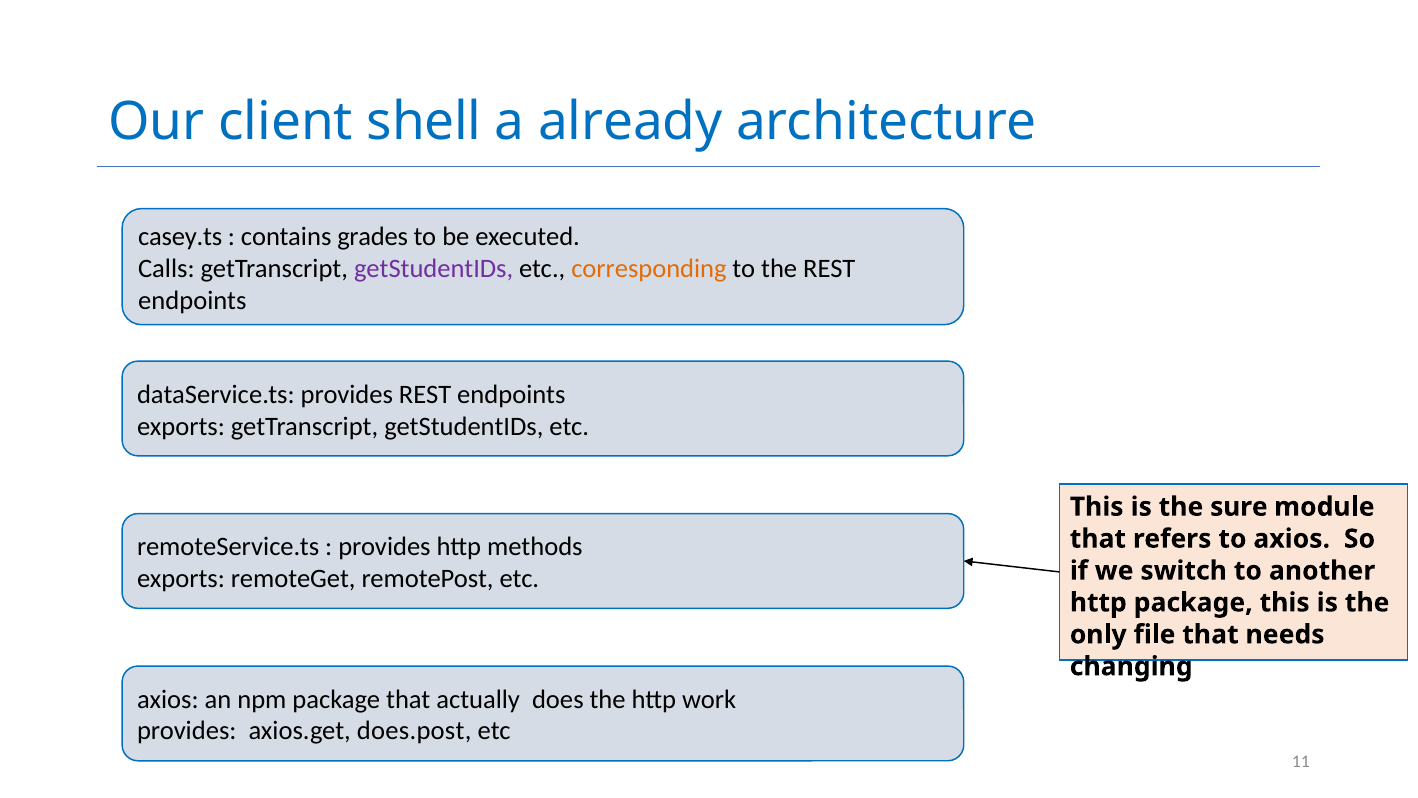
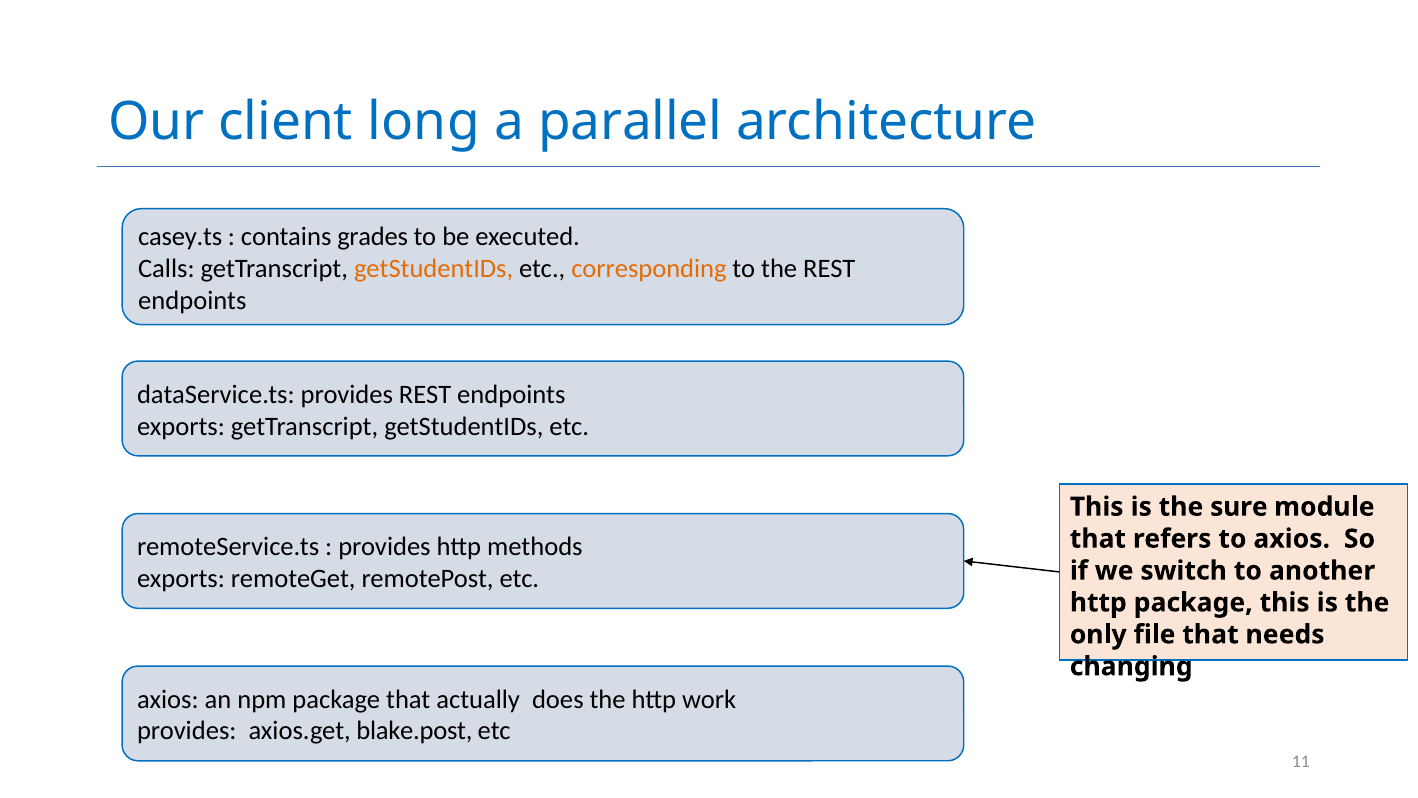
shell: shell -> long (424, 122)
already: already -> parallel (630, 122)
getStudentIDs colour: purple -> orange (434, 268)
does.post: does.post -> blake.post (414, 731)
